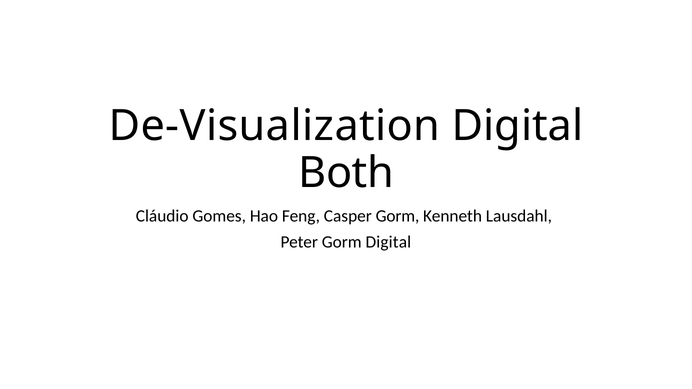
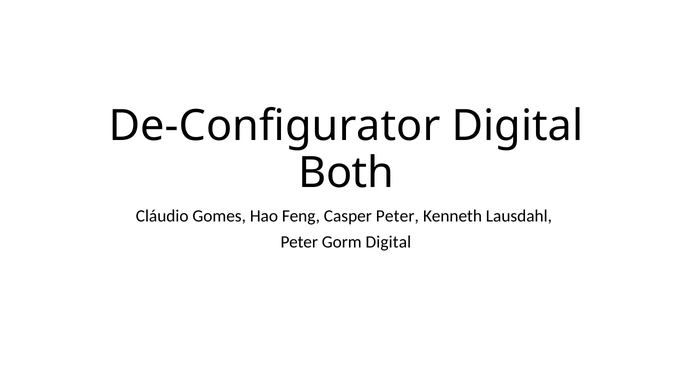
De-Visualization: De-Visualization -> De-Configurator (275, 126)
Casper Gorm: Gorm -> Peter (397, 216)
